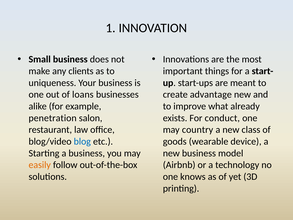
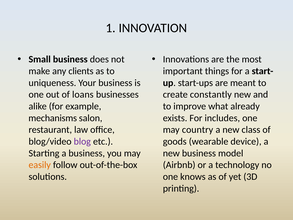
advantage: advantage -> constantly (211, 94)
penetration: penetration -> mechanisms (53, 118)
conduct: conduct -> includes (222, 118)
blog colour: blue -> purple (82, 141)
